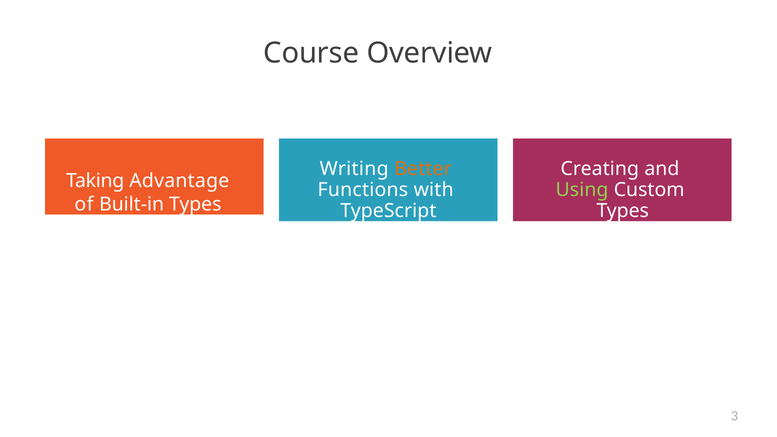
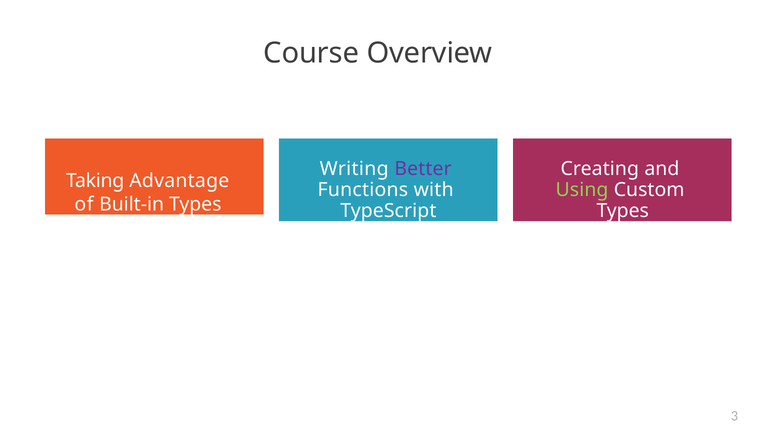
Better colour: orange -> purple (423, 169)
